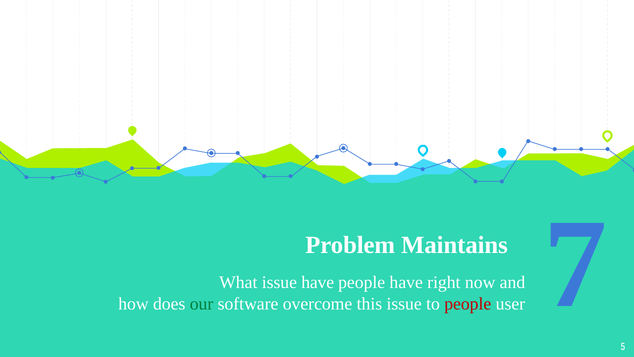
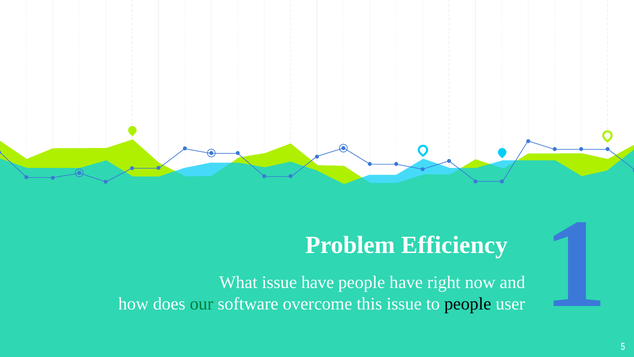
Maintains: Maintains -> Efficiency (454, 245)
people colour: red -> black (468, 303)
7: 7 -> 1 (575, 264)
